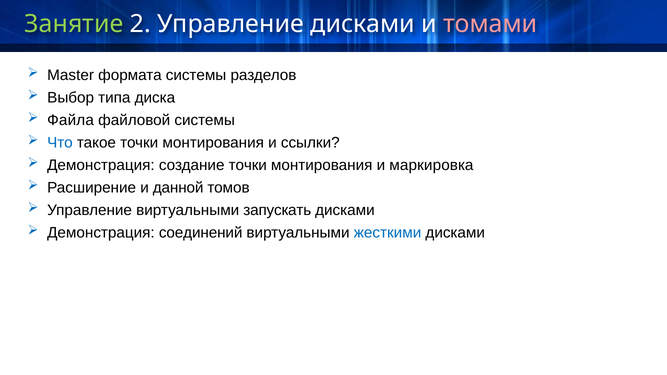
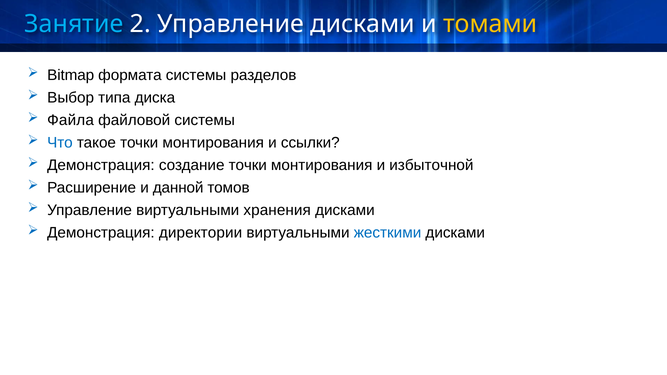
Занятие colour: light green -> light blue (74, 24)
томами colour: pink -> yellow (490, 24)
Master: Master -> Bitmap (71, 75)
маркировка: маркировка -> избыточной (431, 165)
запускать: запускать -> хранения (277, 210)
соединений: соединений -> директории (201, 233)
